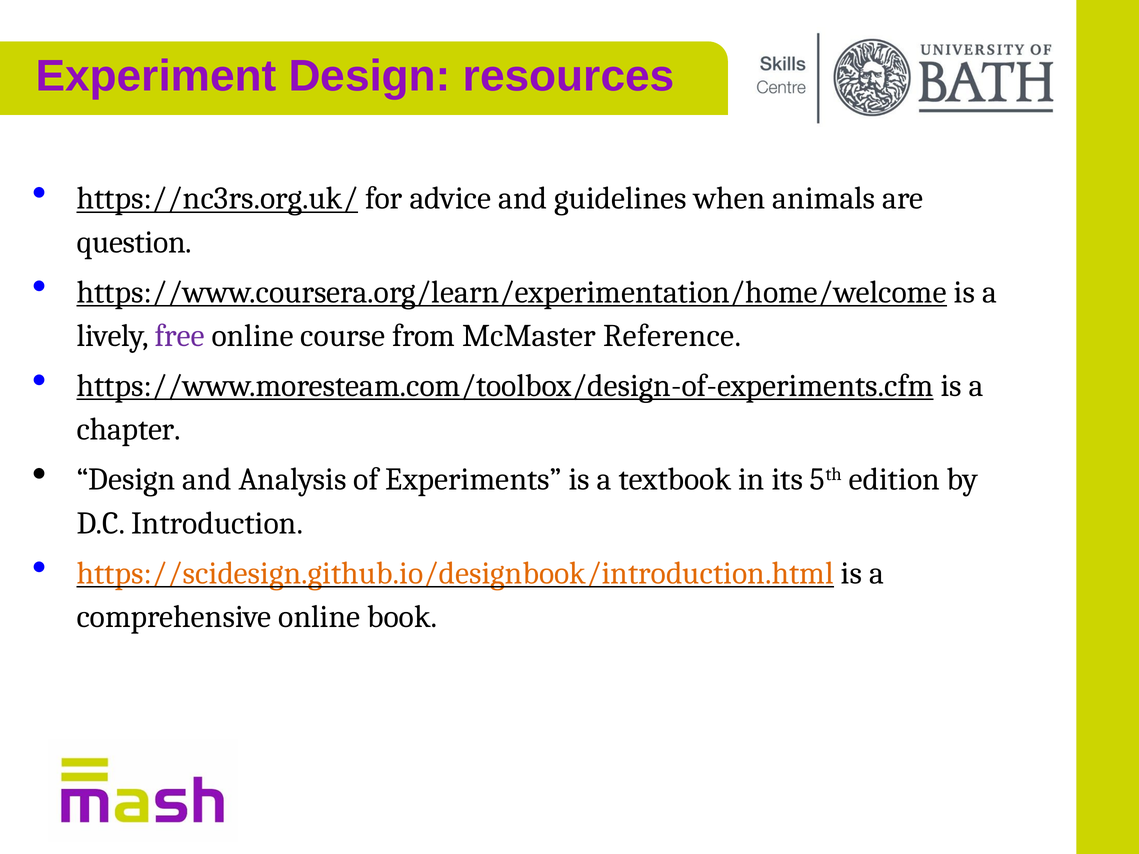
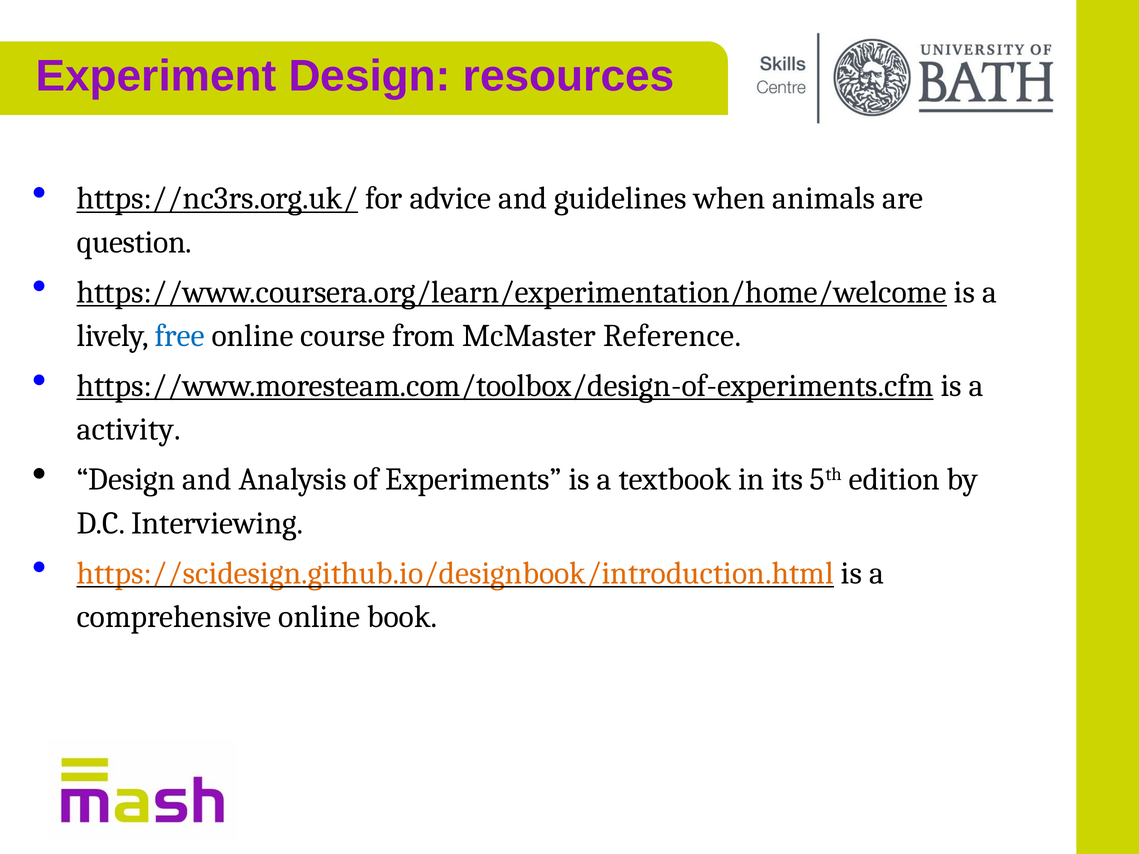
free colour: purple -> blue (180, 336)
chapter: chapter -> activity (129, 430)
Introduction: Introduction -> Interviewing (217, 523)
